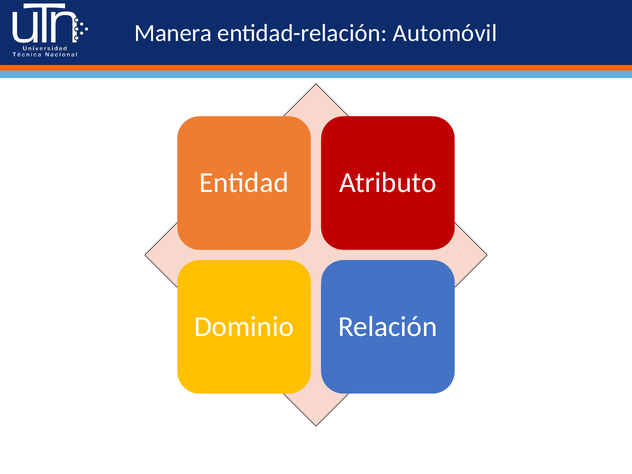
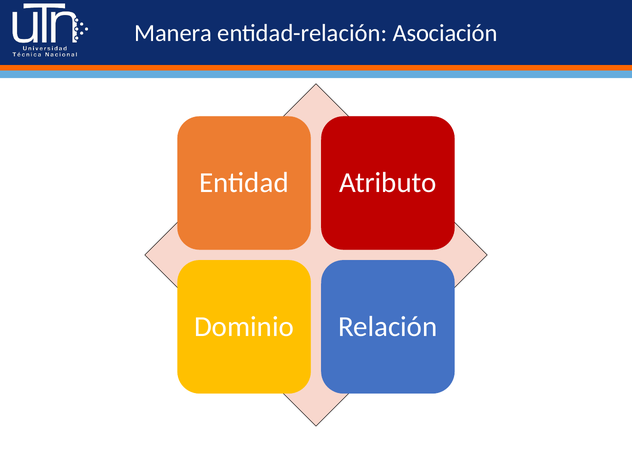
Automóvil: Automóvil -> Asociación (445, 33)
